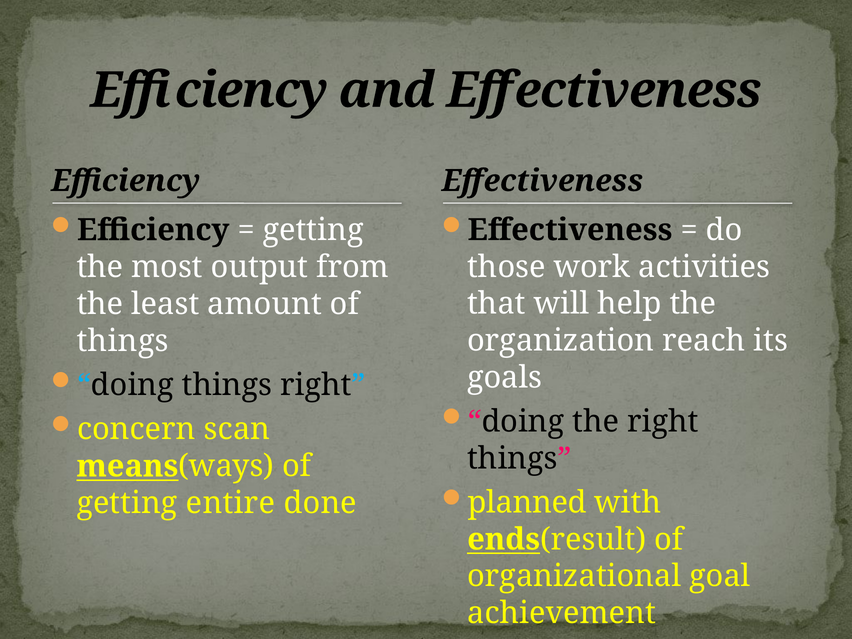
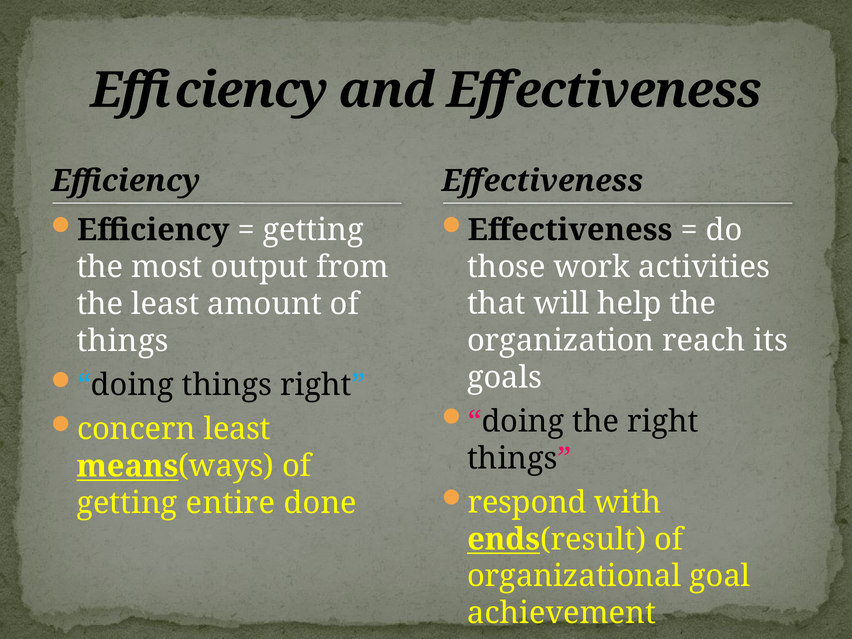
concern scan: scan -> least (237, 429)
planned: planned -> respond (527, 502)
